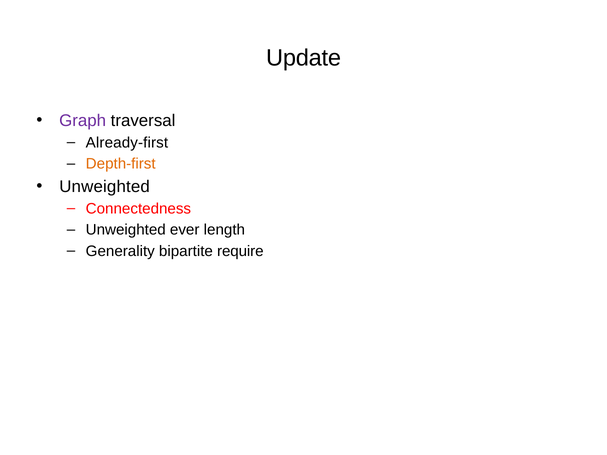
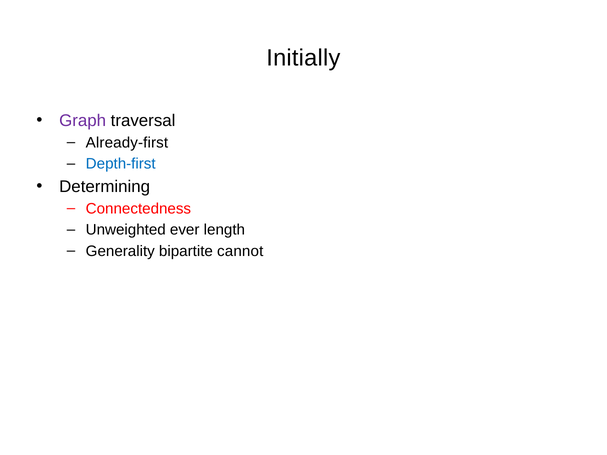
Update: Update -> Initially (303, 58)
Depth-first colour: orange -> blue (121, 164)
Unweighted: Unweighted -> Determining (105, 187)
require: require -> cannot (240, 251)
